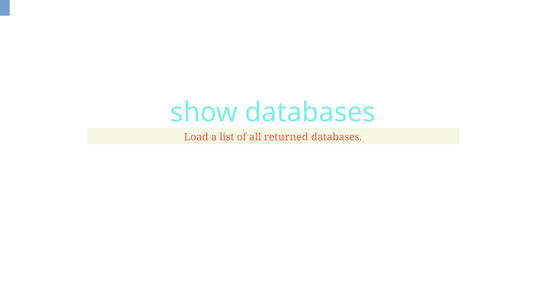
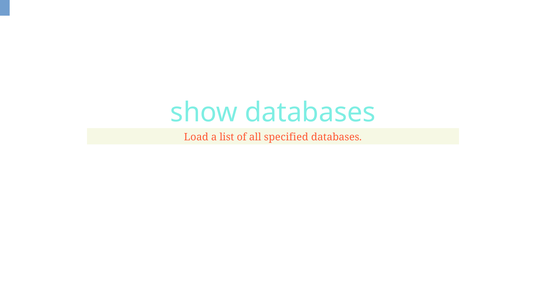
returned: returned -> specified (286, 137)
